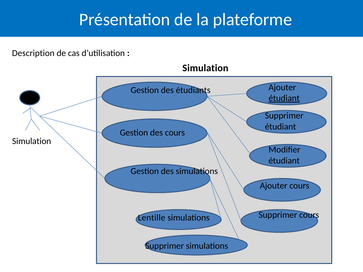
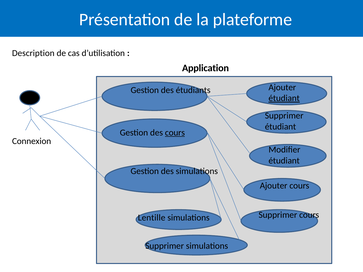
Simulation: Simulation -> Application (206, 68)
cours underline: none -> present (175, 133)
Simulation: Simulation -> Connexion (32, 141)
